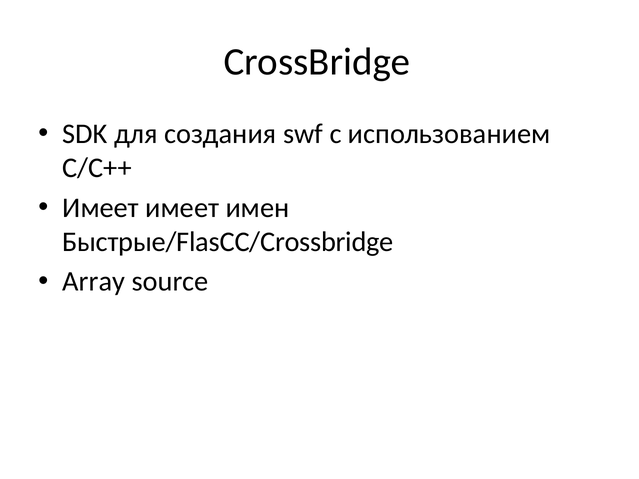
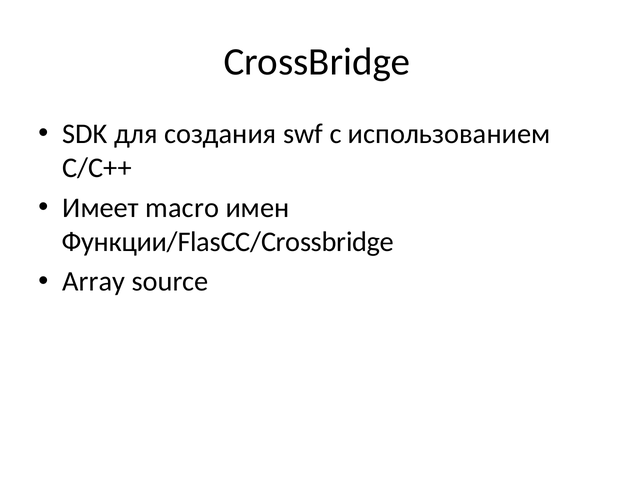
Имеет имеет: имеет -> macro (182, 208)
Быстрые/FlasCC/Crossbridge: Быстрые/FlasCC/Crossbridge -> Функции/FlasCC/Crossbridge (228, 242)
